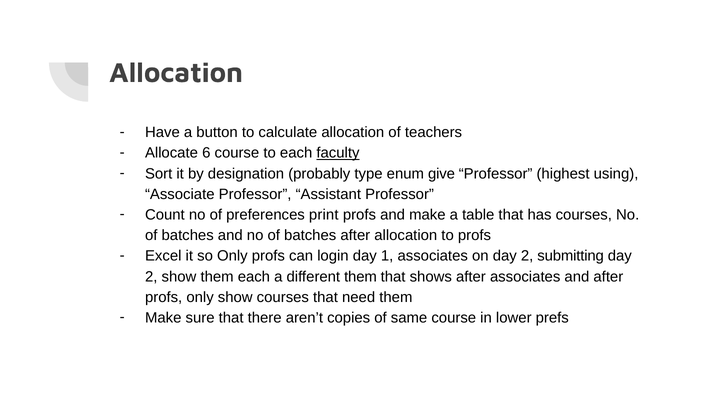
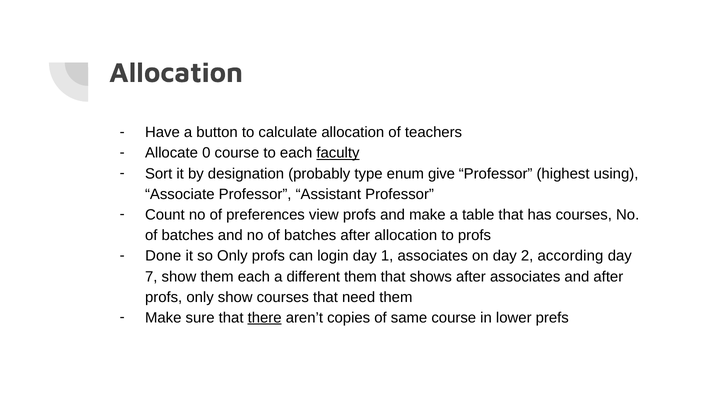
6: 6 -> 0 (206, 153)
print: print -> view (324, 215)
Excel: Excel -> Done (163, 256)
submitting: submitting -> according (570, 256)
2: 2 -> 7 (151, 276)
there underline: none -> present (265, 318)
